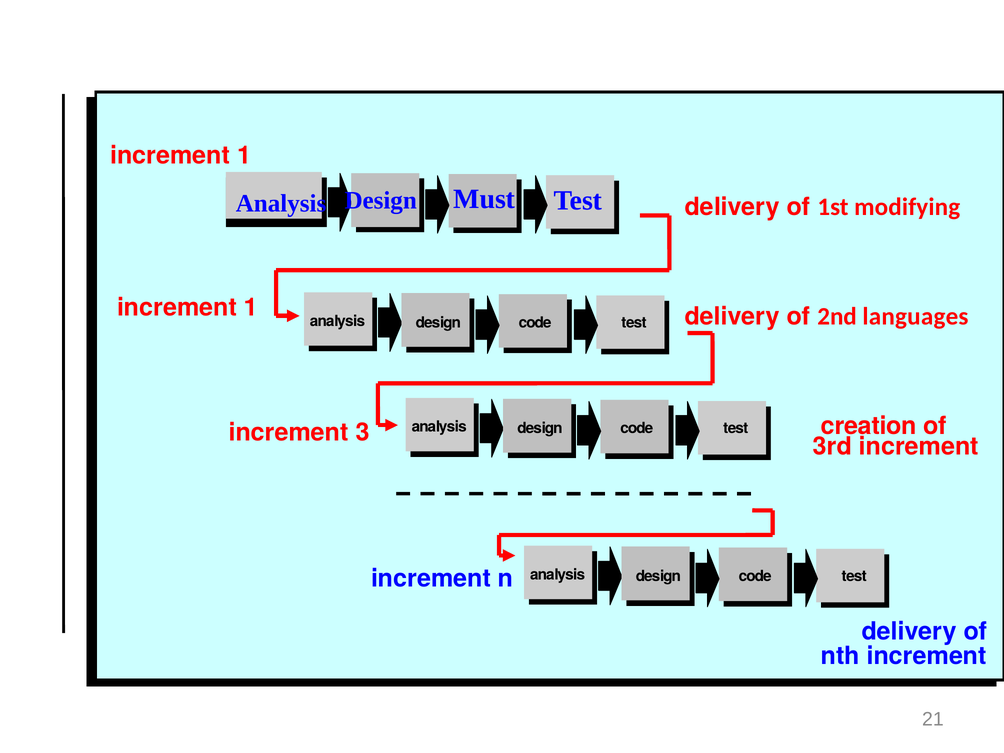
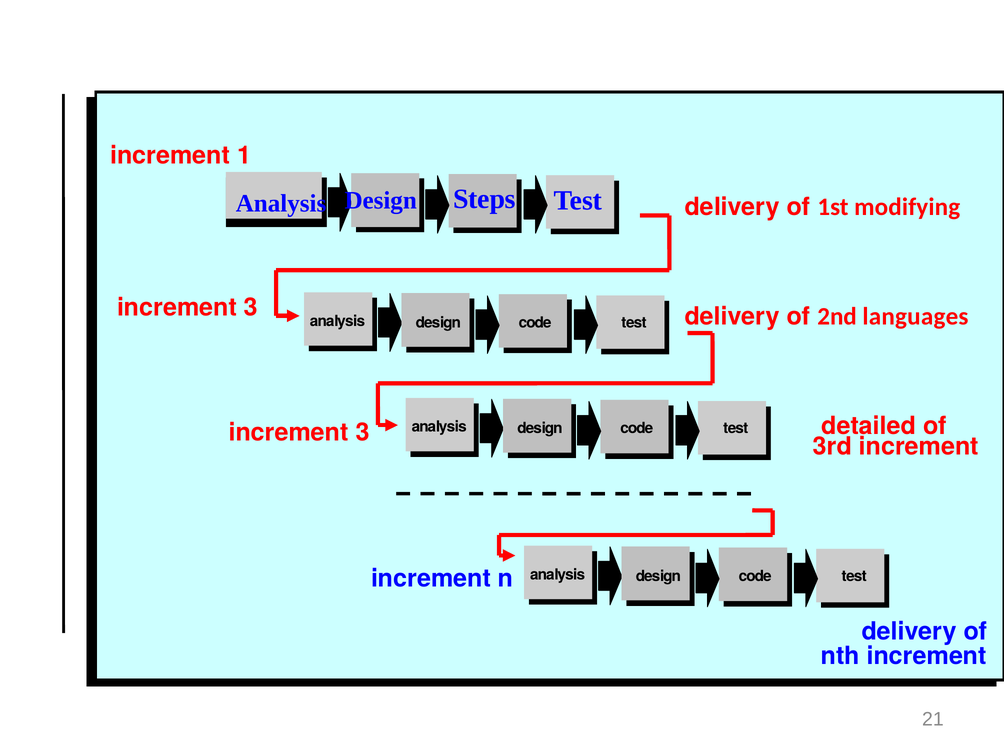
Must: Must -> Steps (484, 199)
1: 1 -> 3 (251, 308)
creation: creation -> detailed (869, 426)
